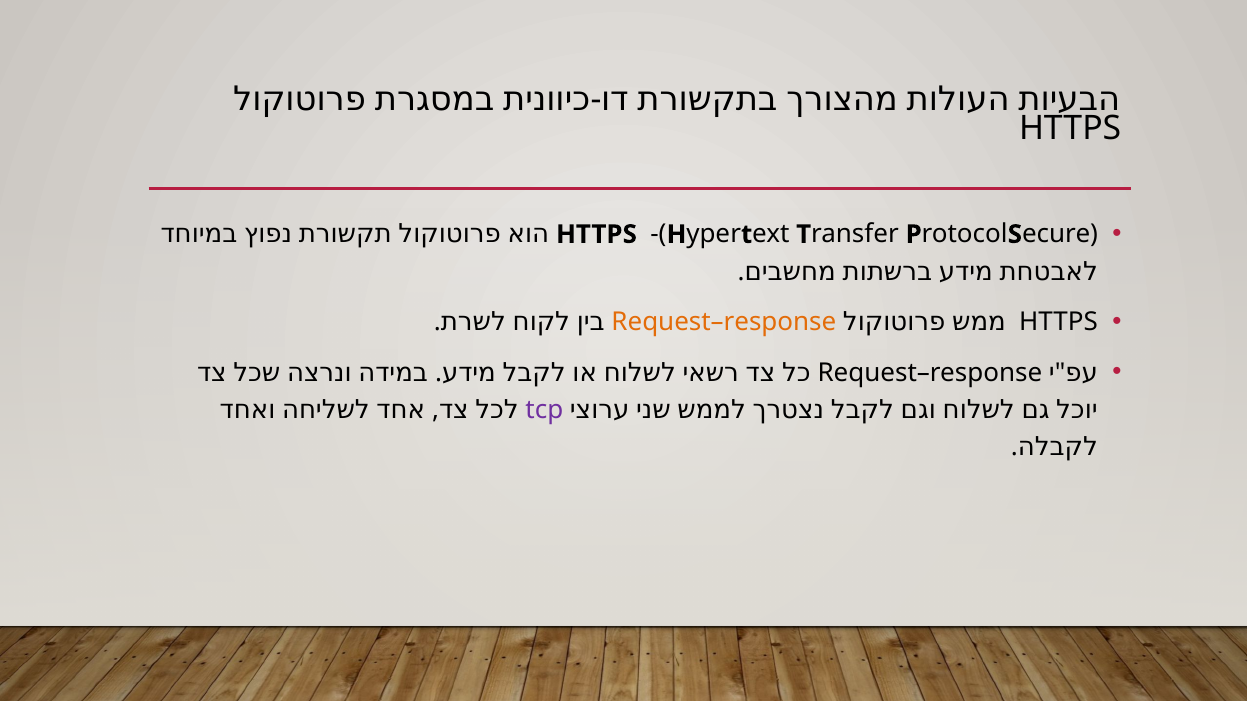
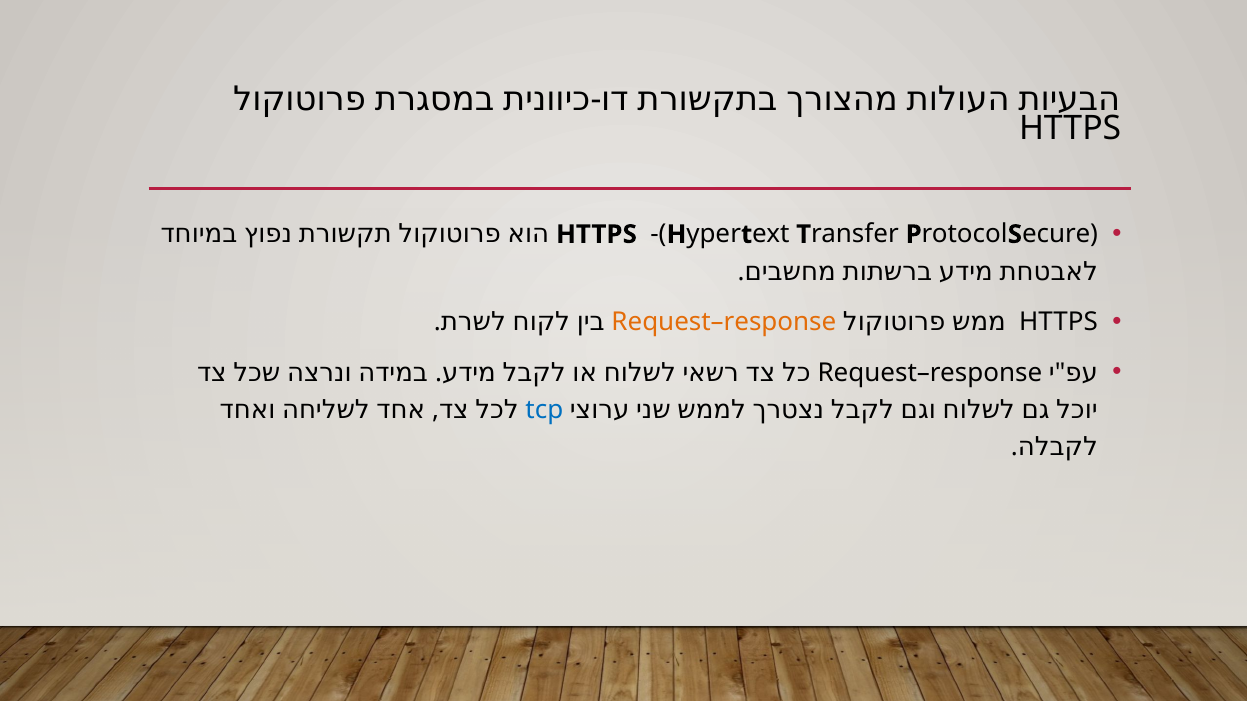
tcp colour: purple -> blue (544, 410)
